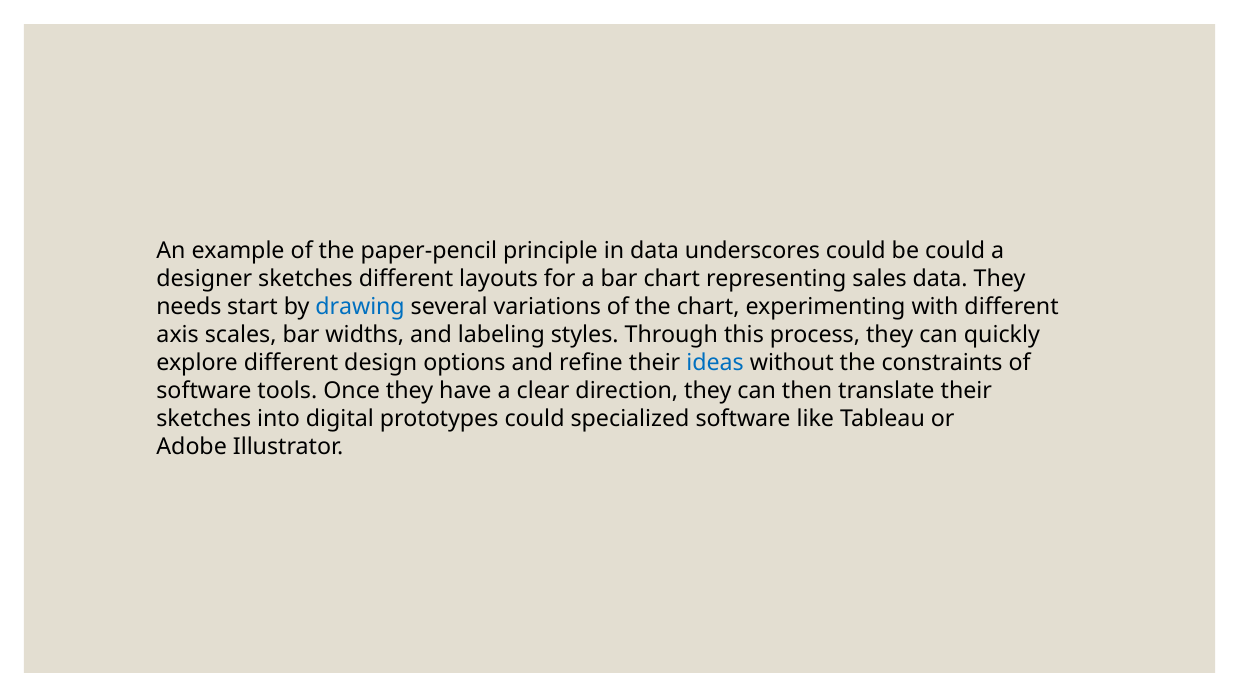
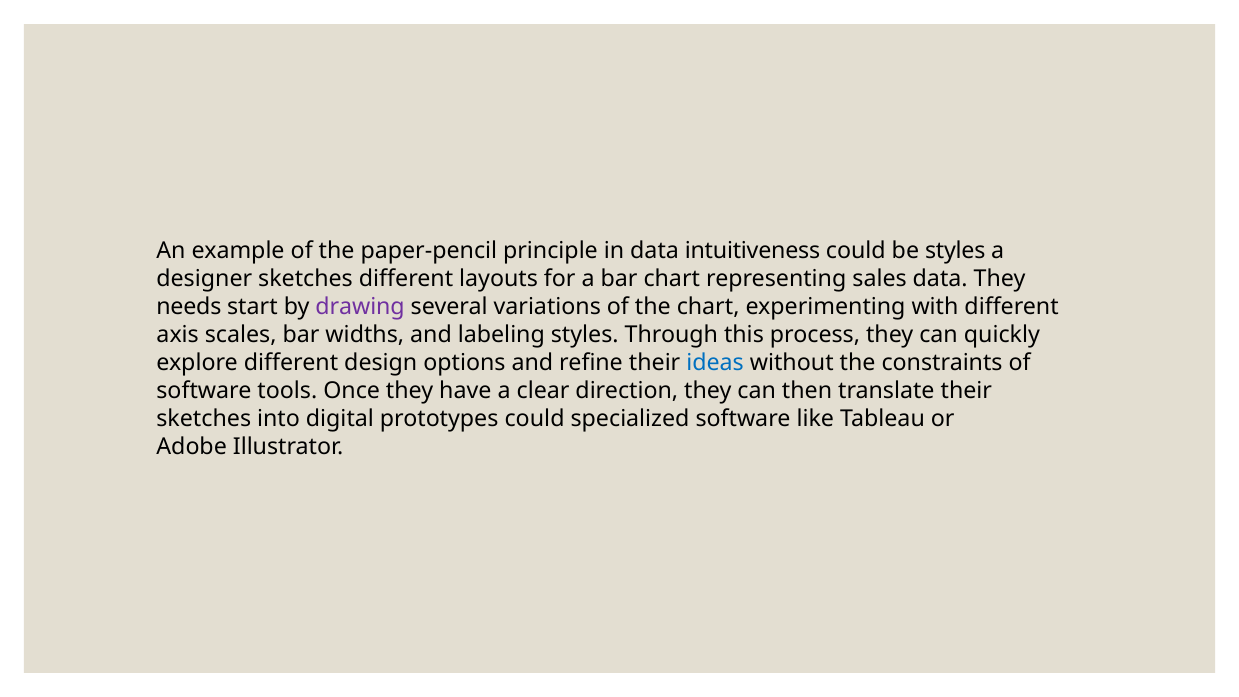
underscores: underscores -> intuitiveness (753, 251)
be could: could -> styles (955, 251)
drawing colour: blue -> purple (360, 307)
